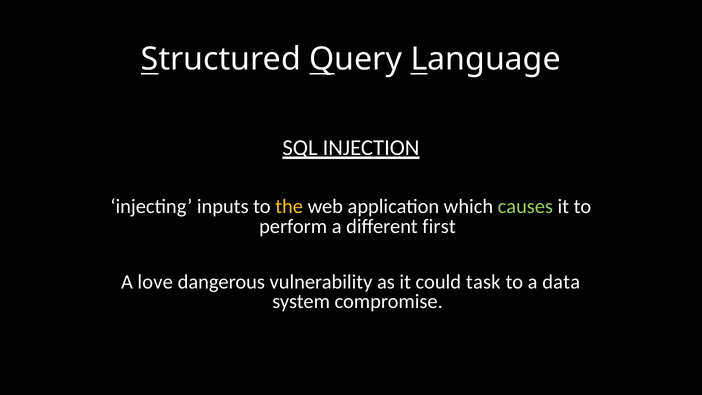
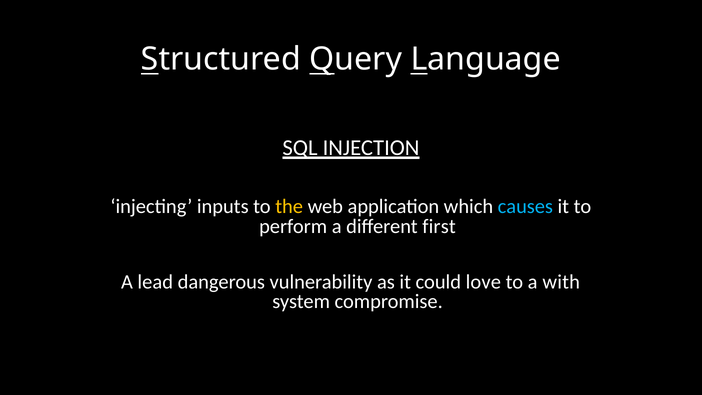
causes colour: light green -> light blue (525, 207)
love: love -> lead (155, 282)
task: task -> love (483, 282)
data: data -> with (561, 282)
